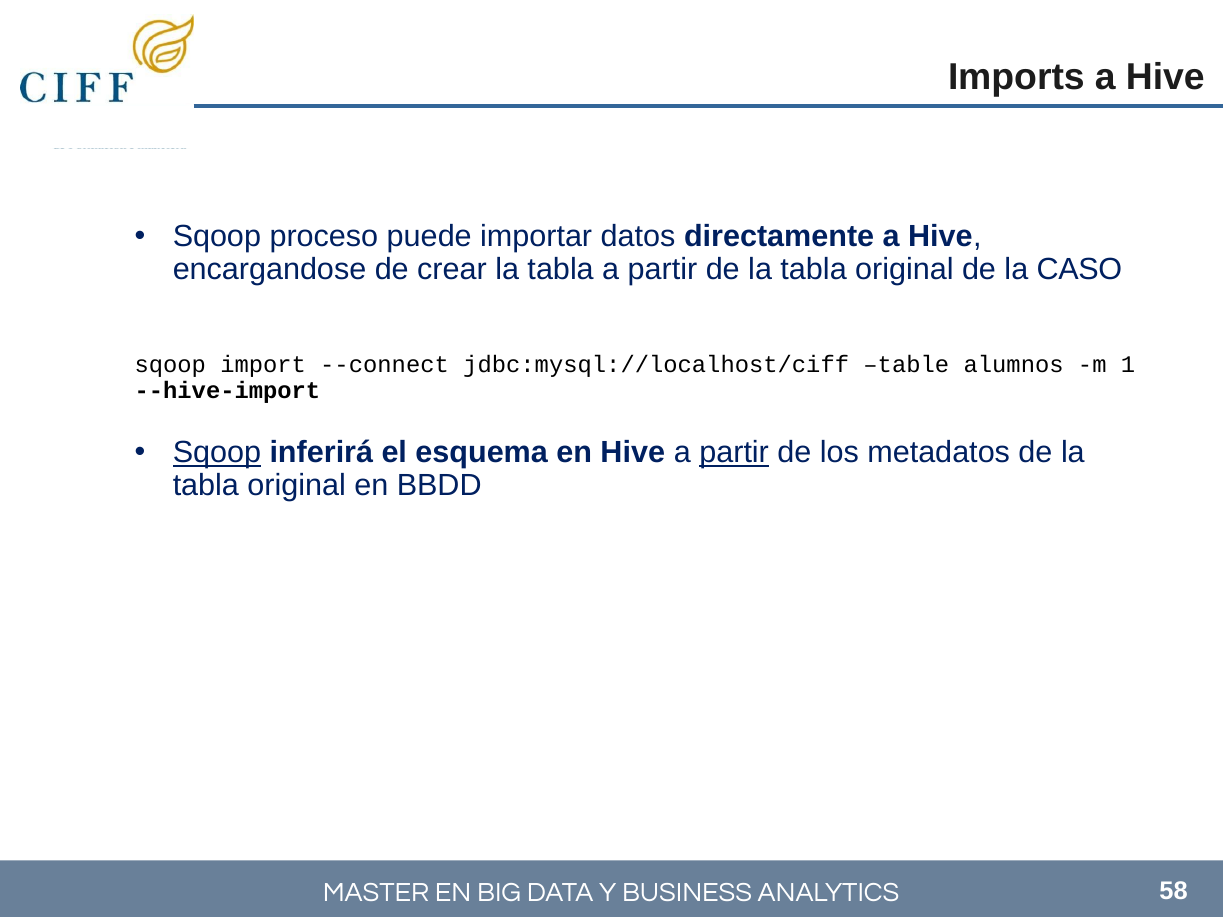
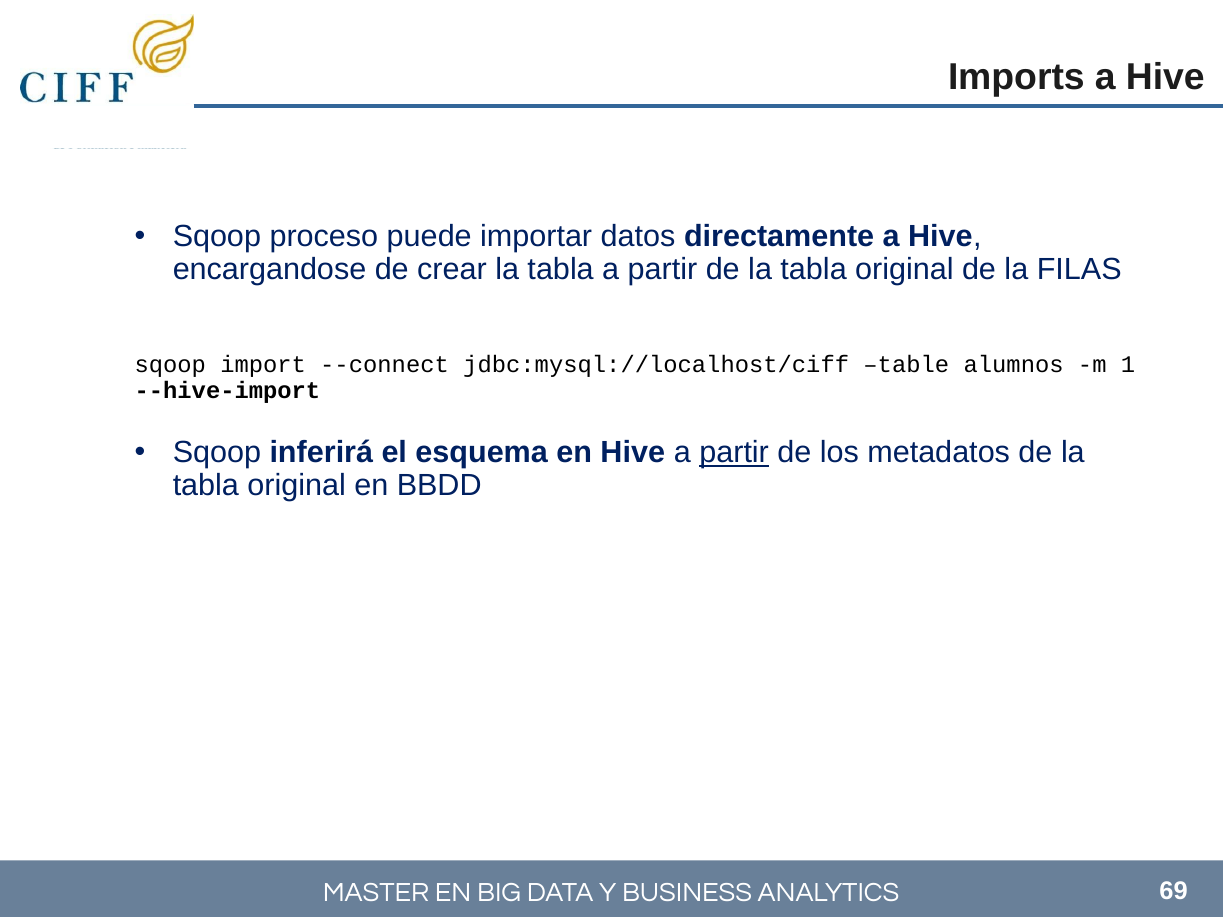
CASO: CASO -> FILAS (1079, 270)
Sqoop underline: present -> none (217, 453)
58: 58 -> 69 (1174, 891)
